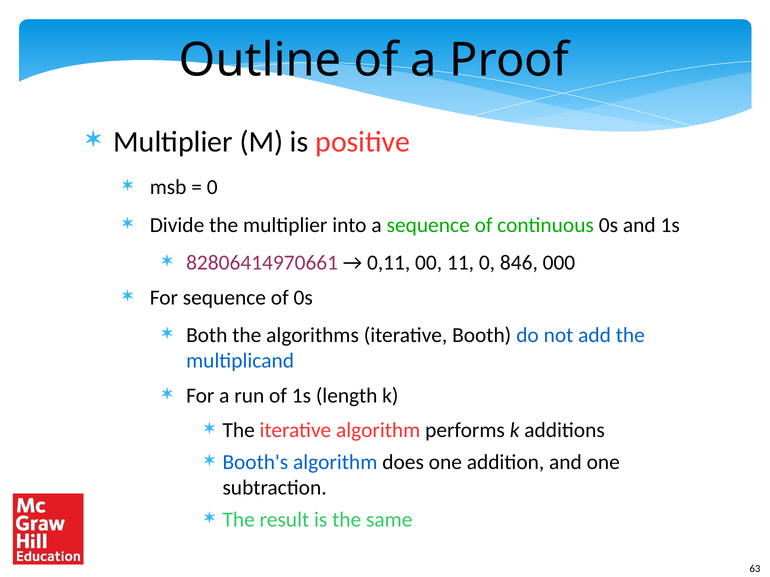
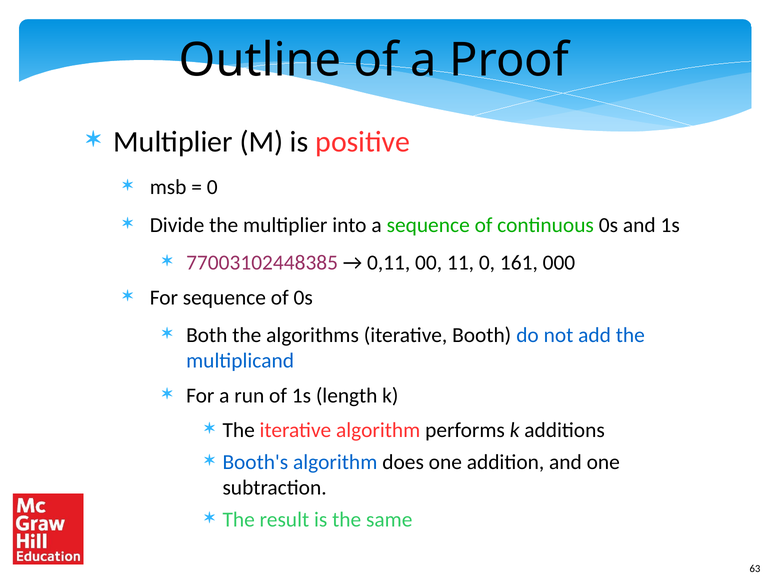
82806414970661: 82806414970661 -> 77003102448385 (262, 263)
846: 846 -> 161 (519, 263)
